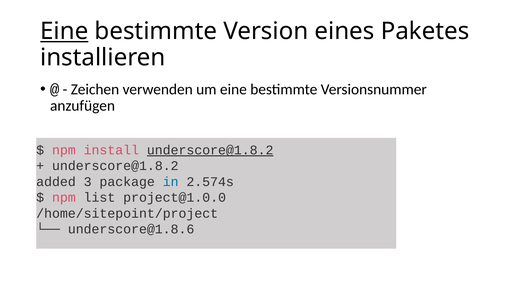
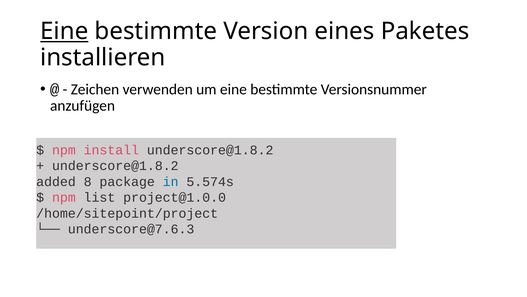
underscore@1.8.2 underline: present -> none (210, 150)
3: 3 -> 8 (88, 181)
2.574s: 2.574s -> 5.574s (210, 181)
underscore@1.8.6: underscore@1.8.6 -> underscore@7.6.3 (131, 229)
